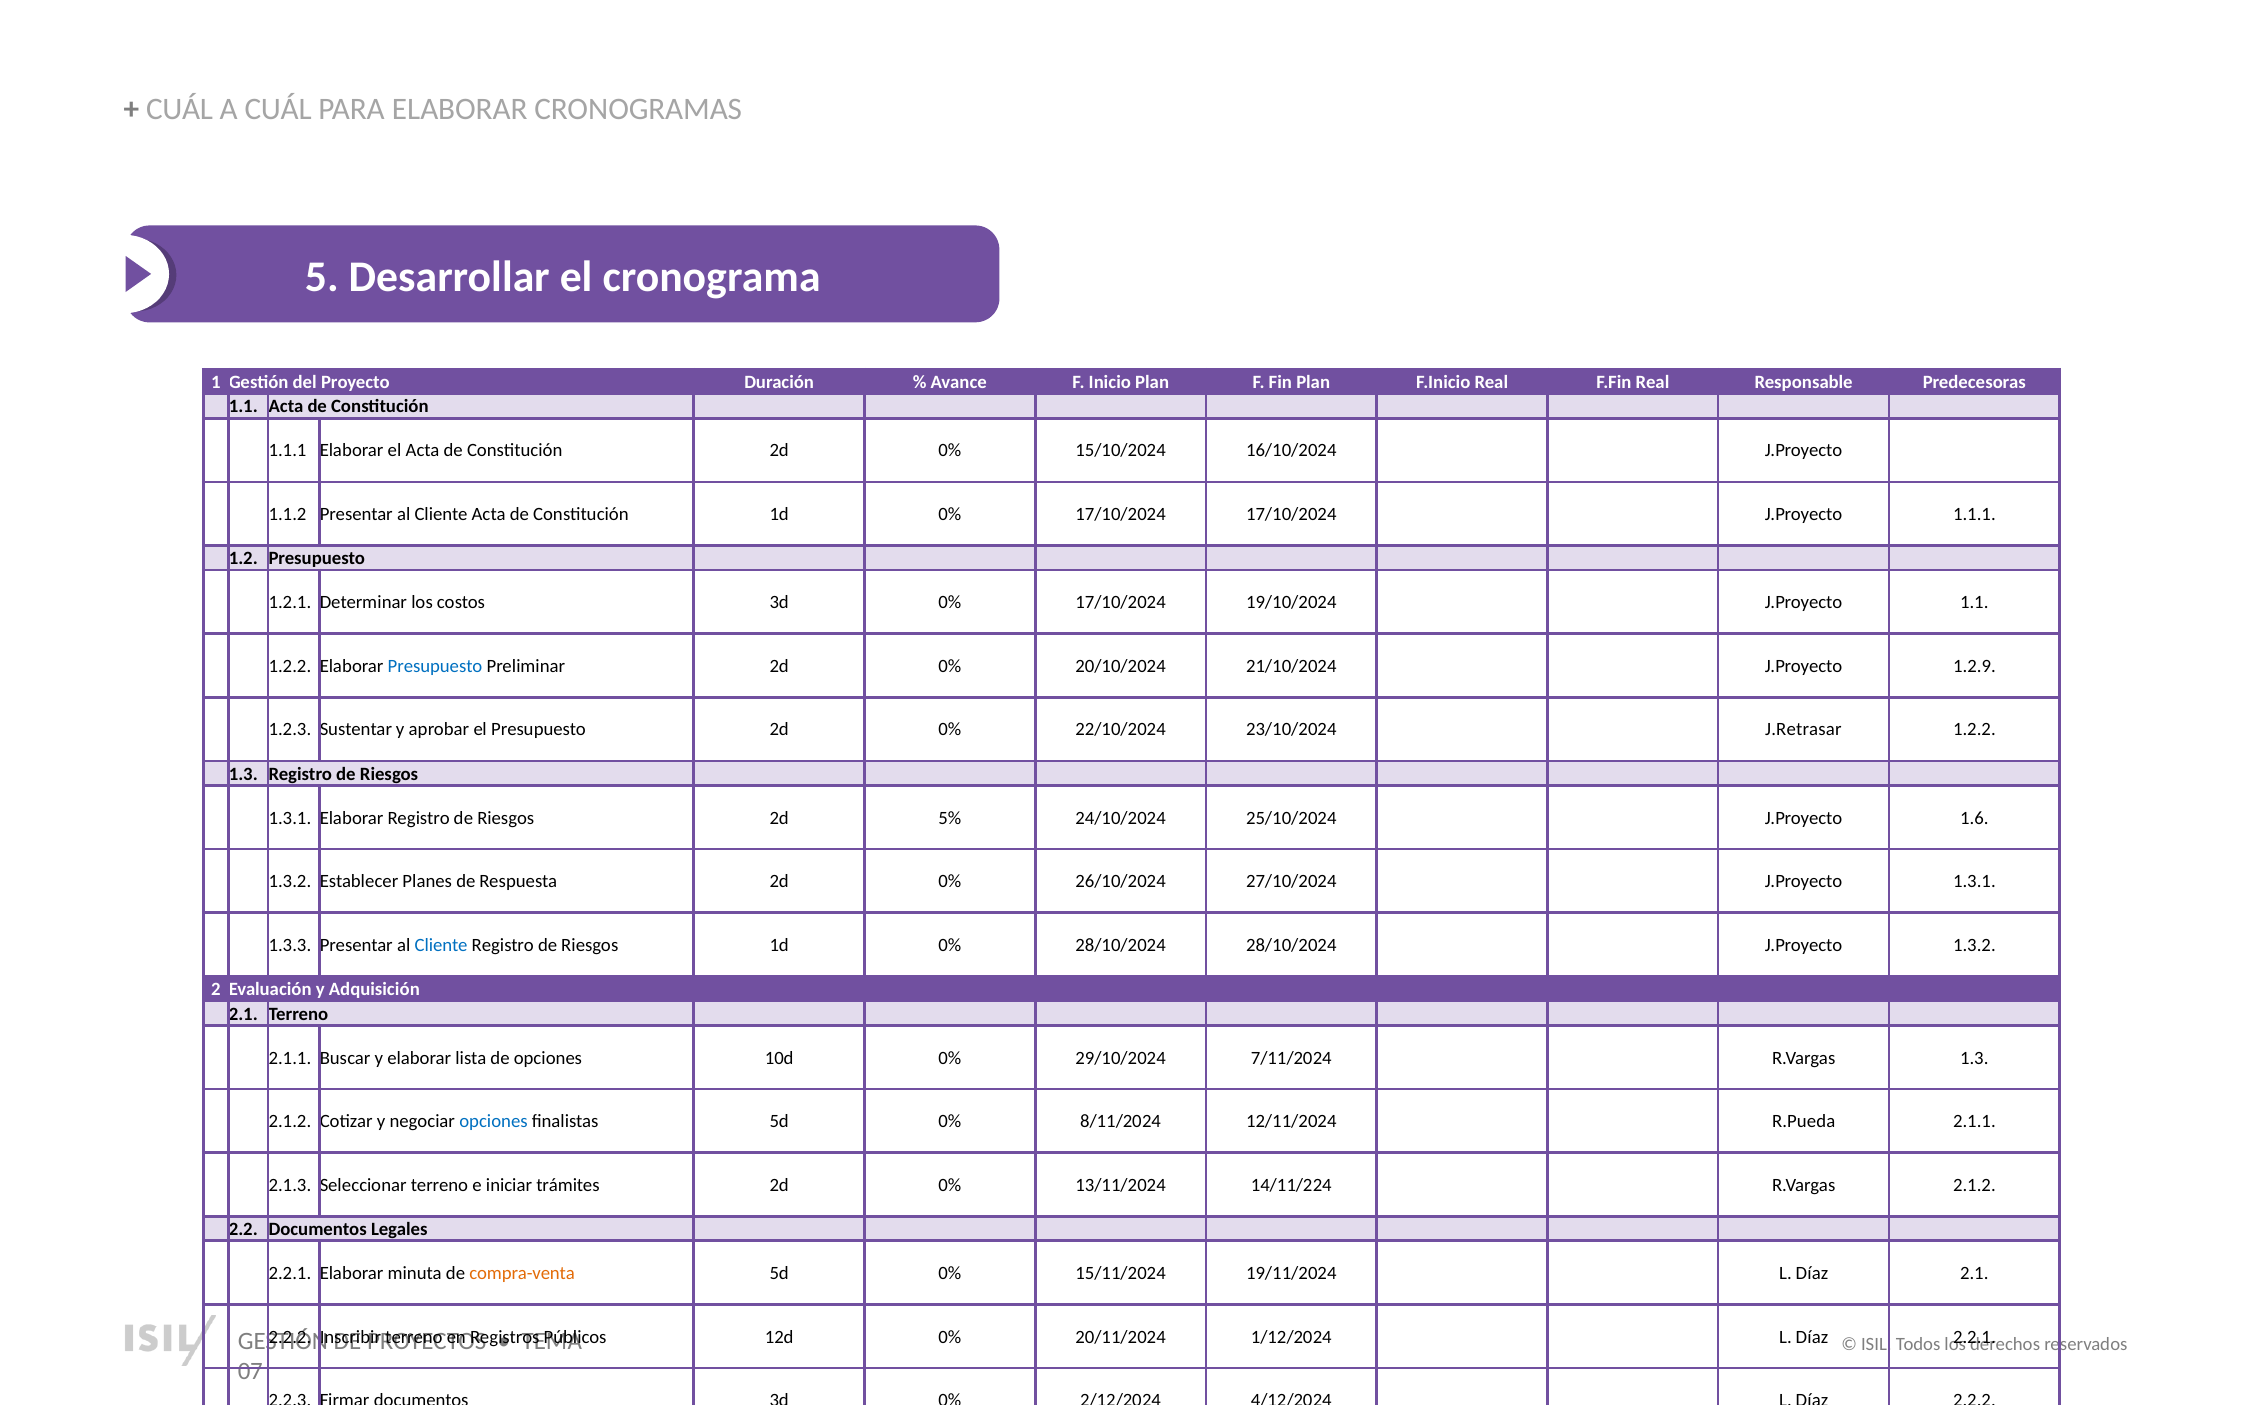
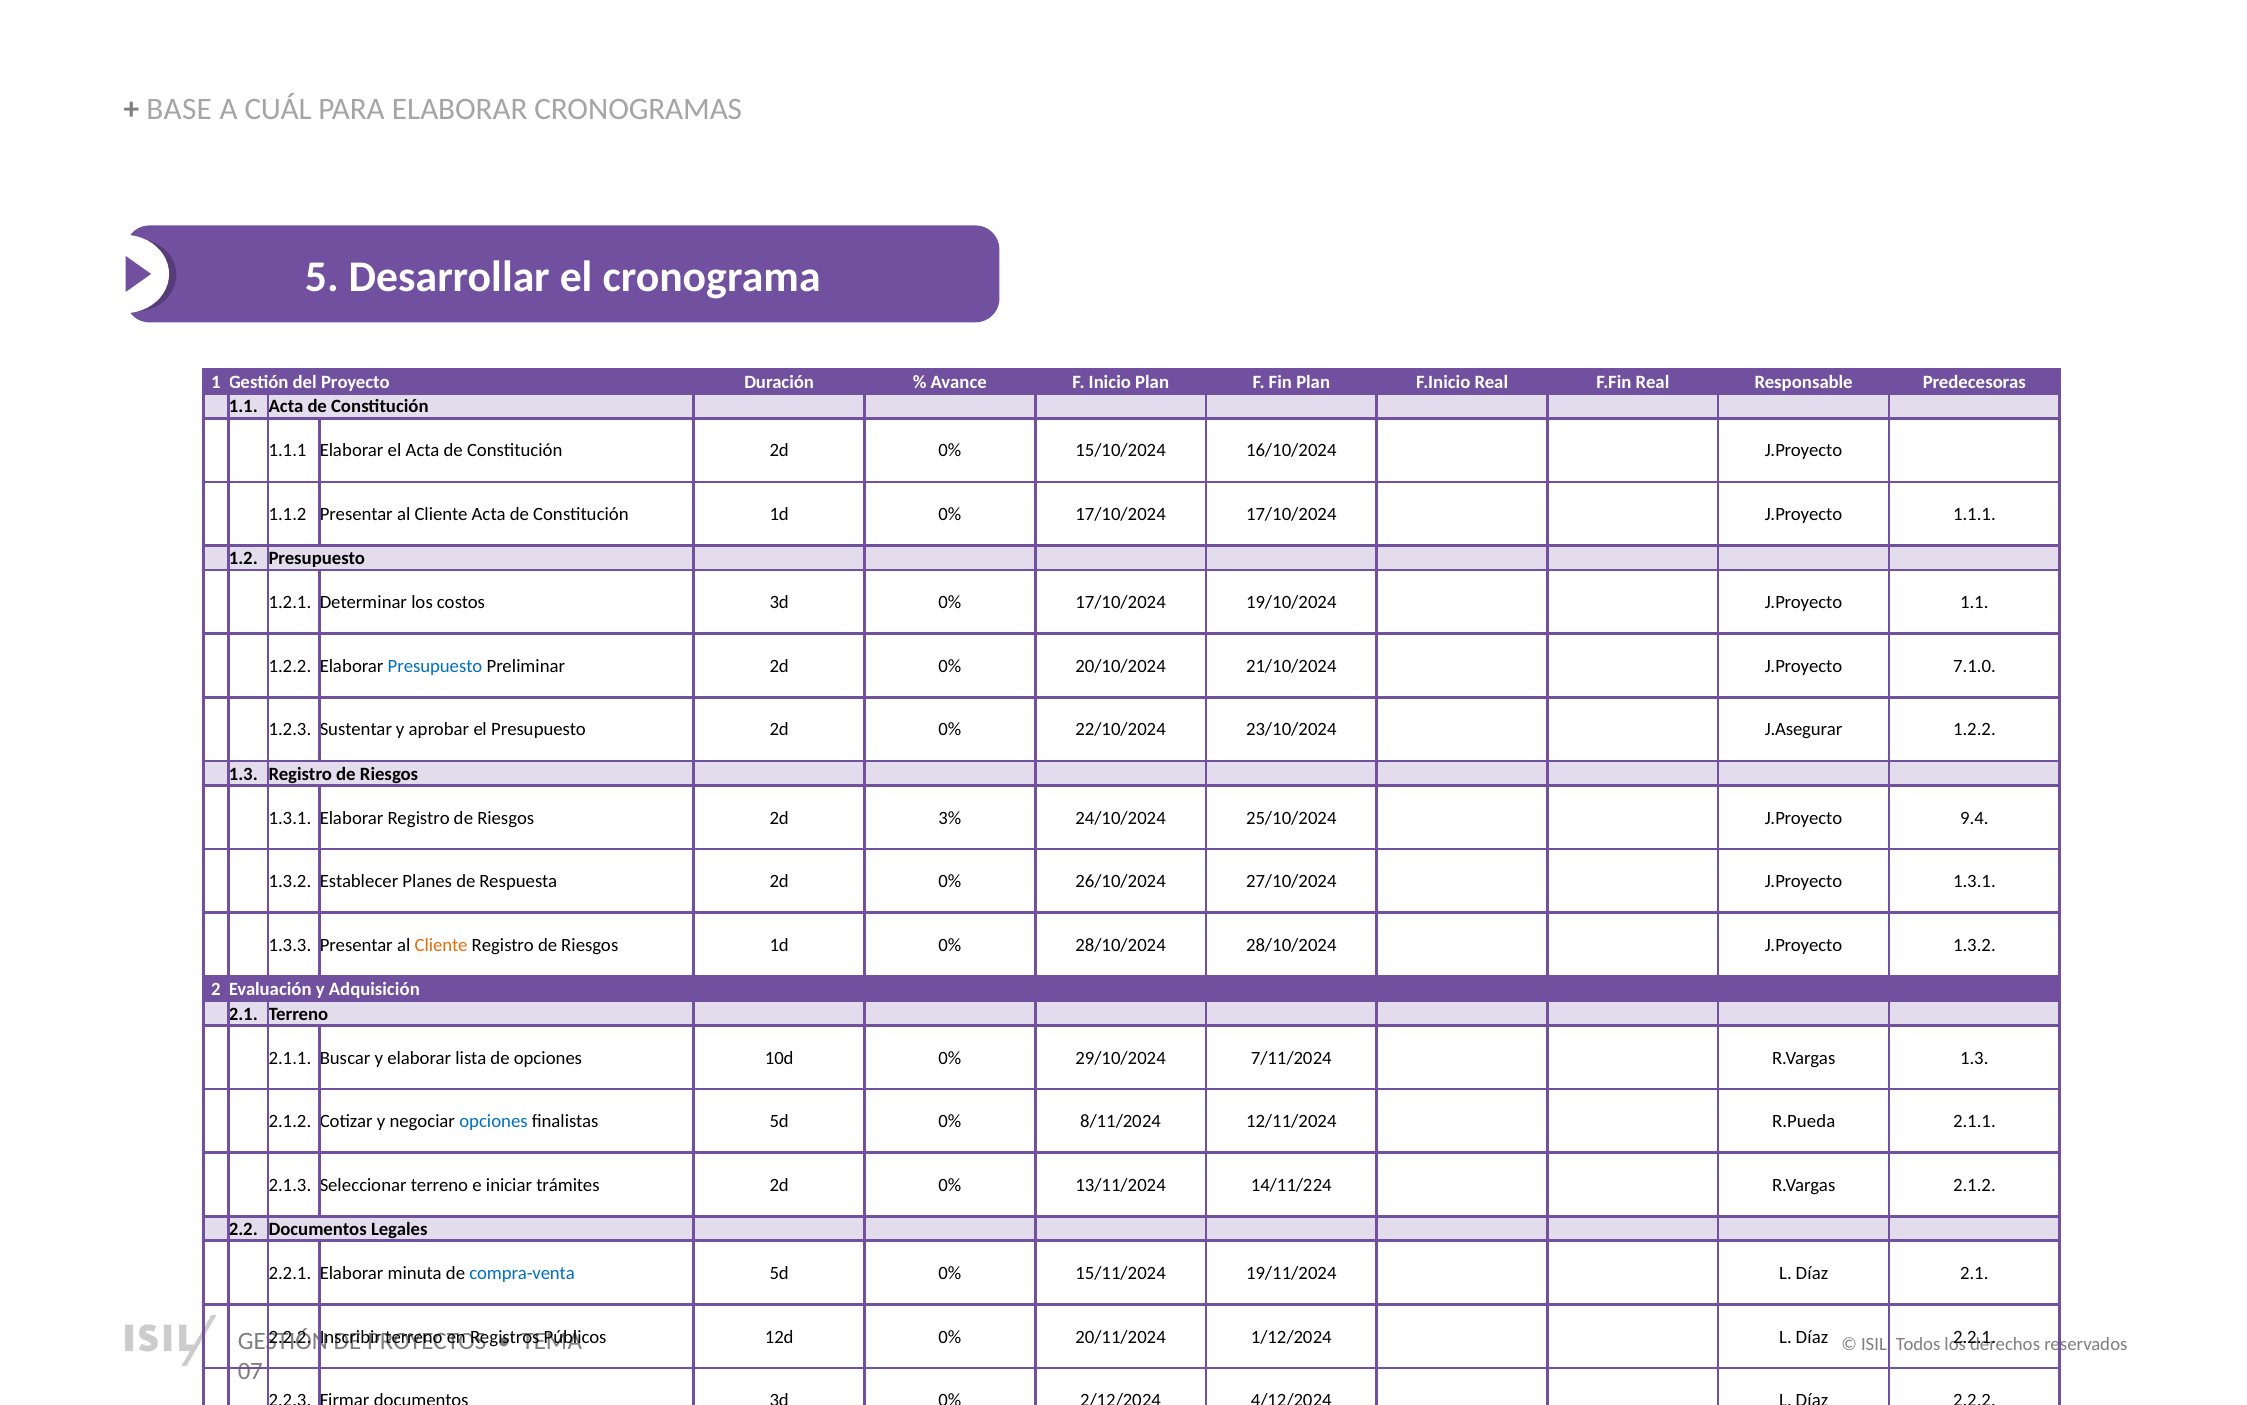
CUÁL: CUÁL -> BASE (179, 109)
1.2.9: 1.2.9 -> 7.1.0 (1974, 666)
J.Retrasar: J.Retrasar -> J.Asegurar (1804, 729)
5%: 5% -> 3% (950, 818)
1.6: 1.6 -> 9.4 (1974, 818)
Cliente colour: blue -> orange (441, 945)
compra-venta colour: orange -> blue (522, 1273)
